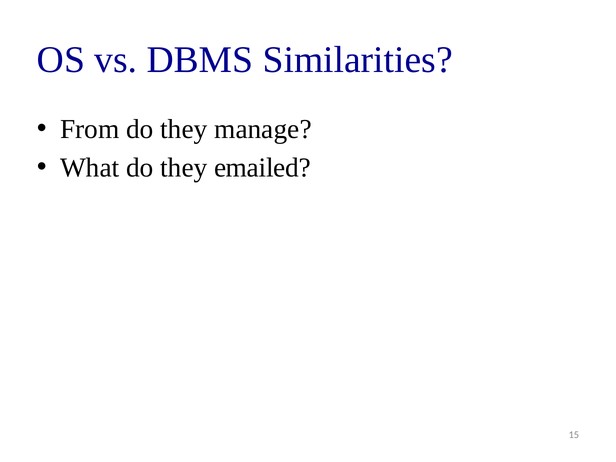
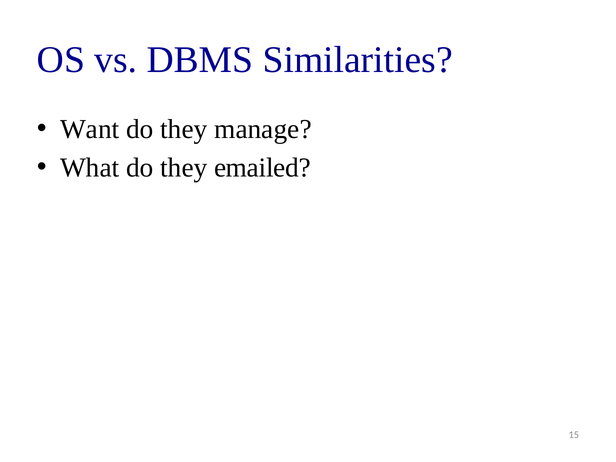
From: From -> Want (90, 129)
